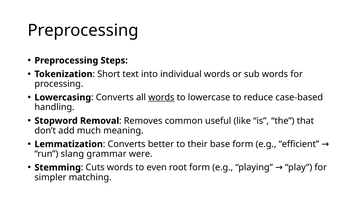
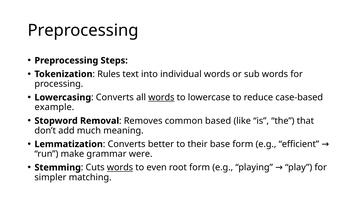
Short: Short -> Rules (109, 74)
handling: handling -> example (54, 107)
useful: useful -> based (218, 121)
slang: slang -> make (72, 154)
words underline: none -> present (120, 168)
